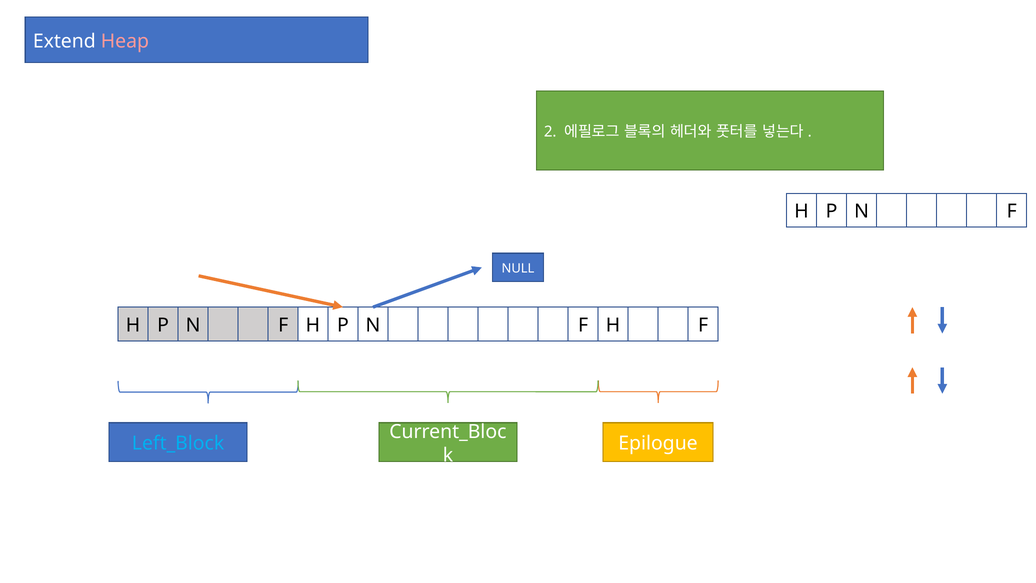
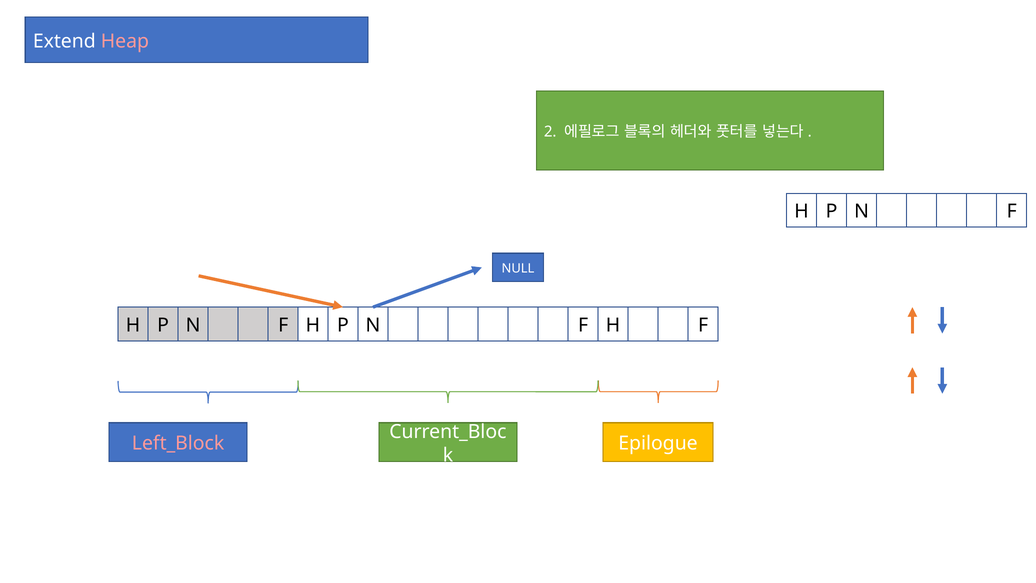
Left_Block colour: light blue -> pink (178, 443)
